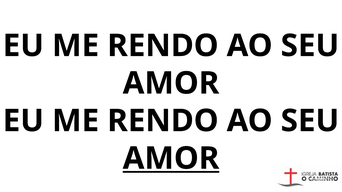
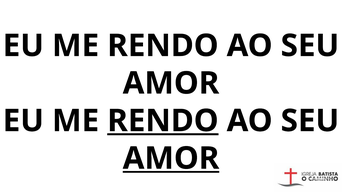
RENDO underline: none -> present (163, 121)
